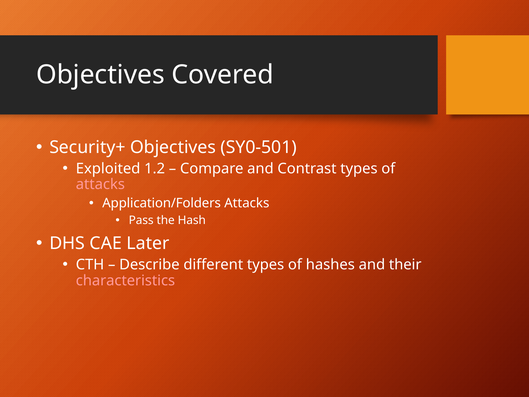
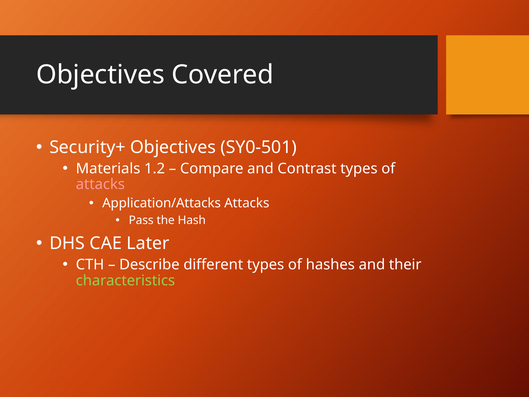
Exploited: Exploited -> Materials (108, 168)
Application/Folders: Application/Folders -> Application/Attacks (162, 203)
characteristics colour: pink -> light green (125, 280)
